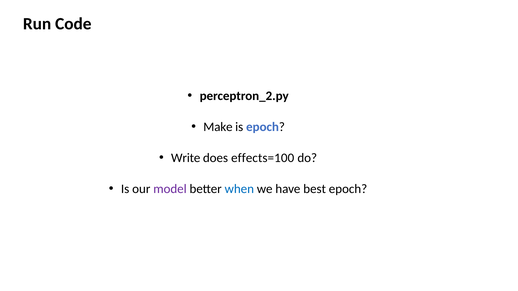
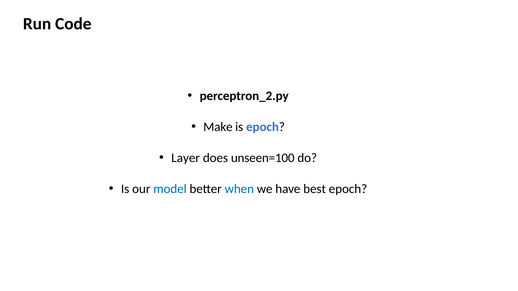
Write: Write -> Layer (186, 158)
effects=100: effects=100 -> unseen=100 (263, 158)
model colour: purple -> blue (170, 189)
